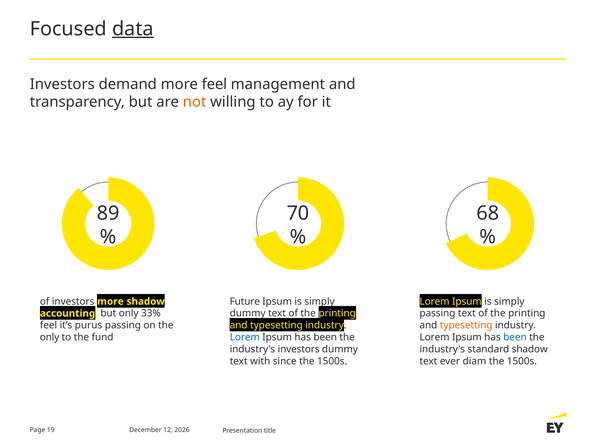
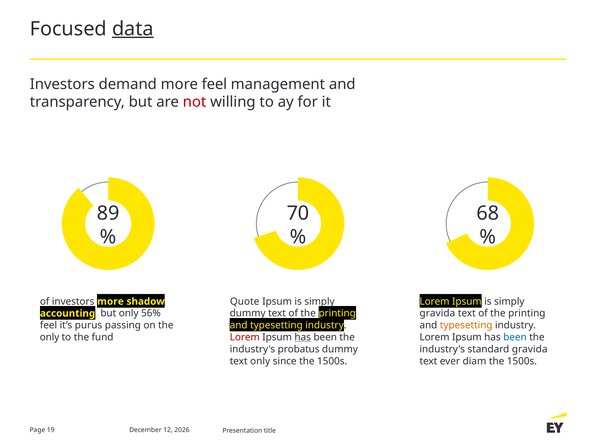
not colour: orange -> red (195, 102)
Future: Future -> Quote (245, 301)
33%: 33% -> 56% (151, 313)
passing: passing -> gravida (437, 313)
Lorem colour: blue -> red (245, 337)
has underline: none -> present (303, 337)
industry's investors: investors -> probatus (299, 349)
standard shadow: shadow -> gravida (530, 349)
text with: with -> only (260, 361)
